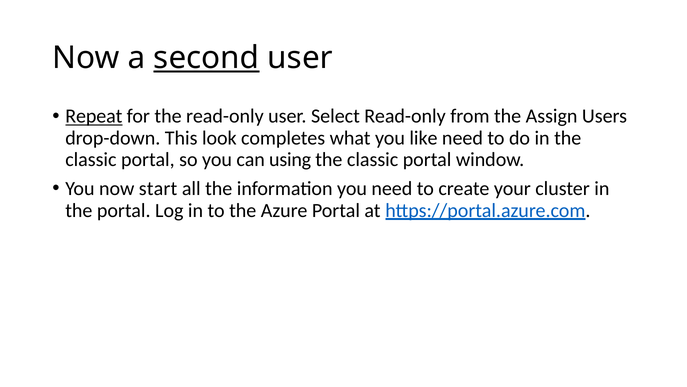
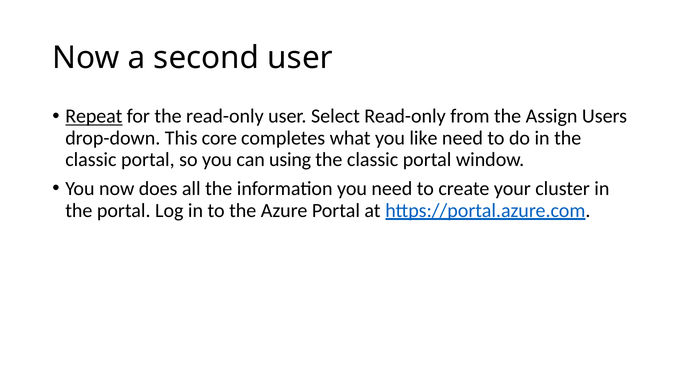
second underline: present -> none (206, 58)
look: look -> core (219, 138)
start: start -> does (158, 188)
